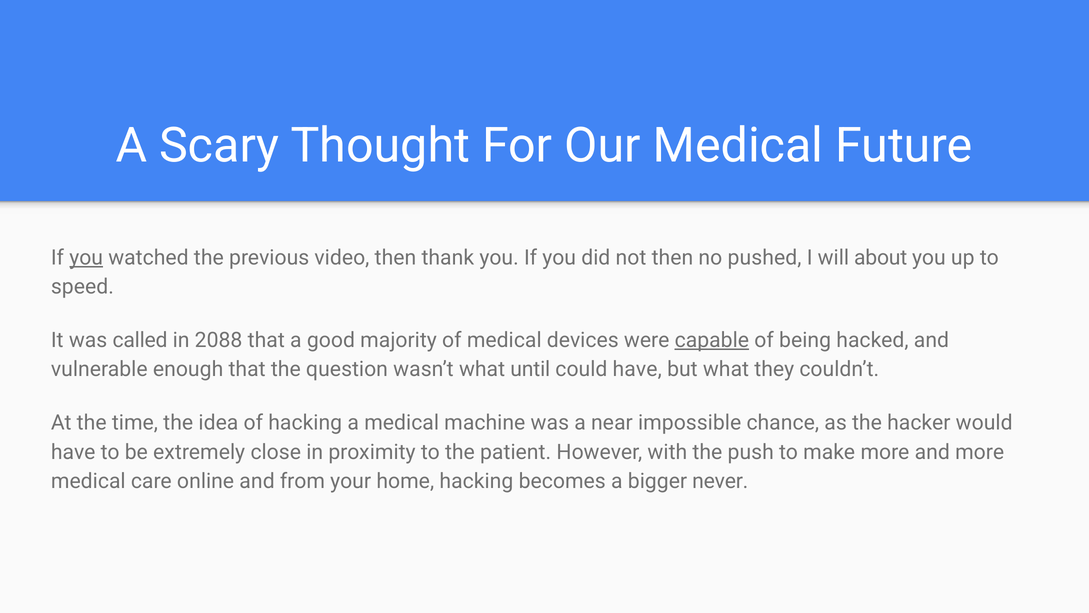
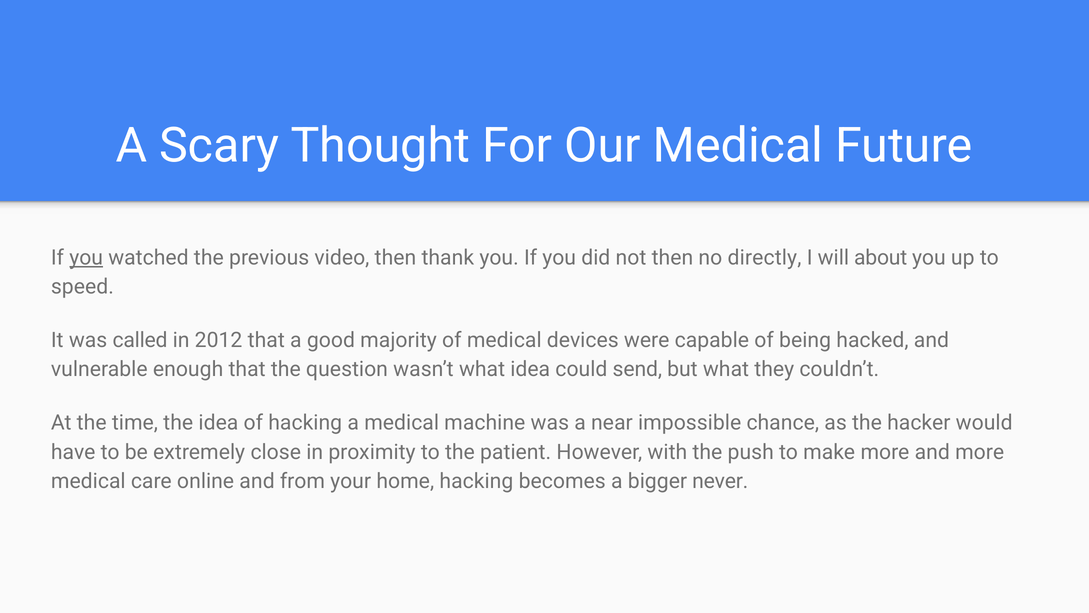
pushed: pushed -> directly (765, 257)
2088: 2088 -> 2012 (219, 340)
capable underline: present -> none (712, 340)
what until: until -> idea (530, 369)
could have: have -> send (637, 369)
